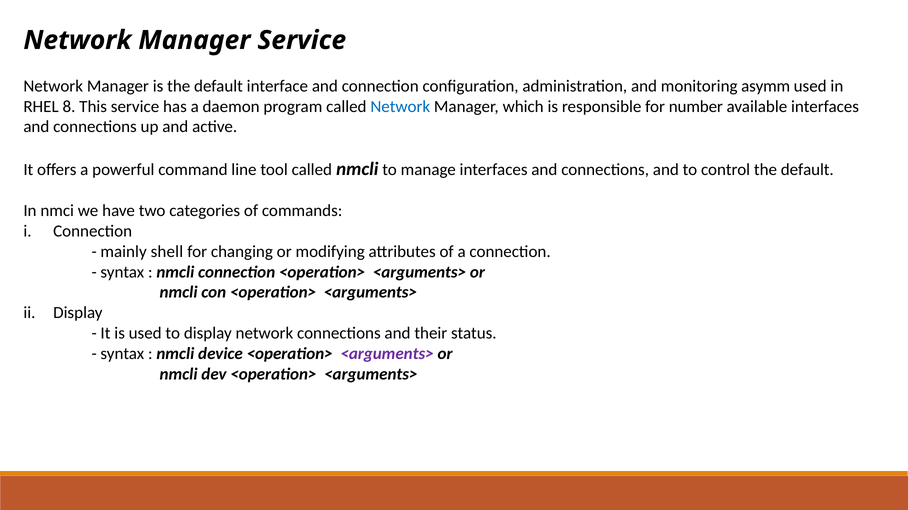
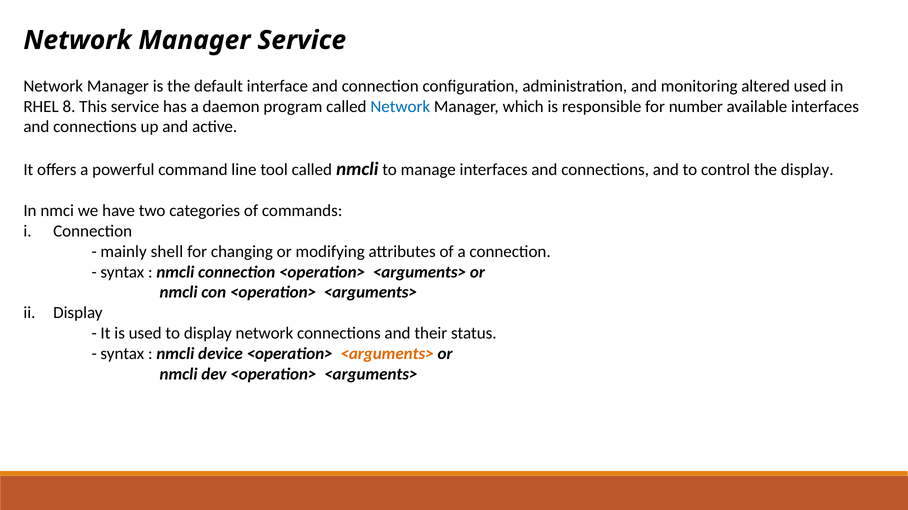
asymm: asymm -> altered (766, 86)
control the default: default -> display (807, 170)
<arguments> colour: purple -> orange (387, 354)
